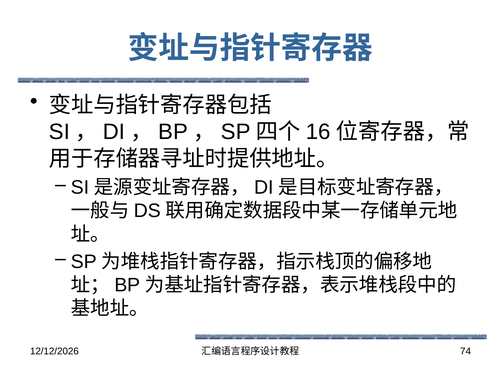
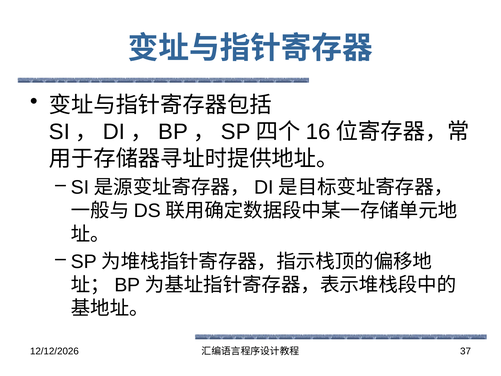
74: 74 -> 37 (466, 351)
